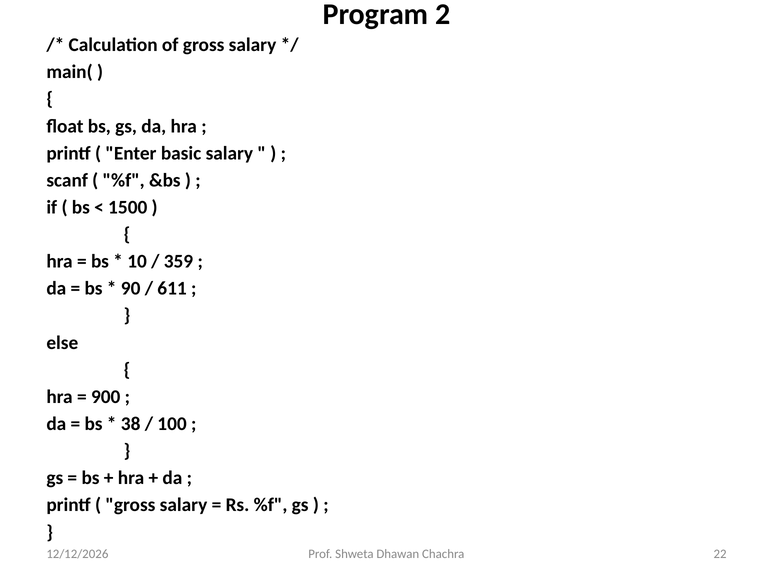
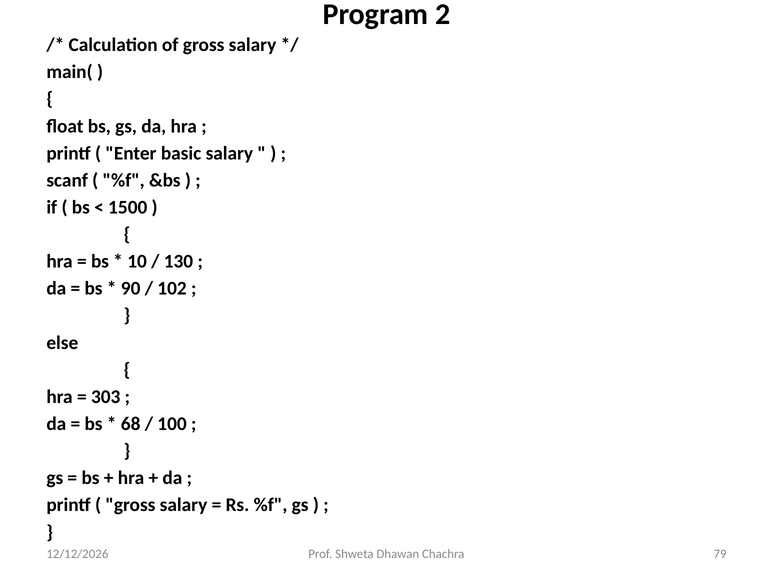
359: 359 -> 130 (178, 261)
611: 611 -> 102 (172, 288)
900: 900 -> 303 (106, 397)
38: 38 -> 68 (131, 424)
22: 22 -> 79 (720, 554)
